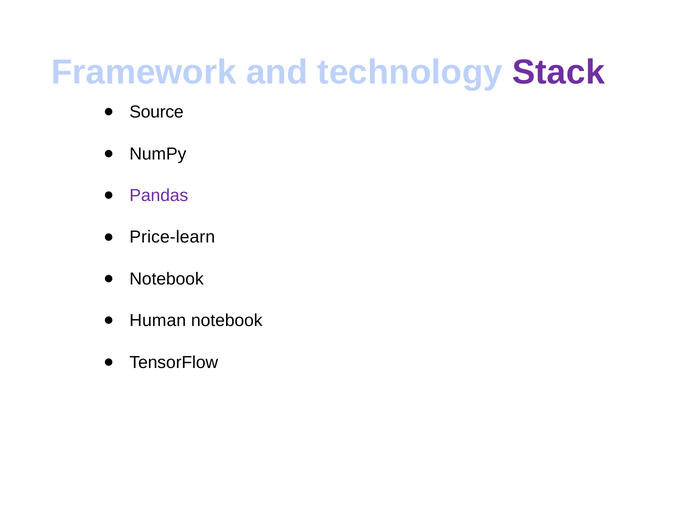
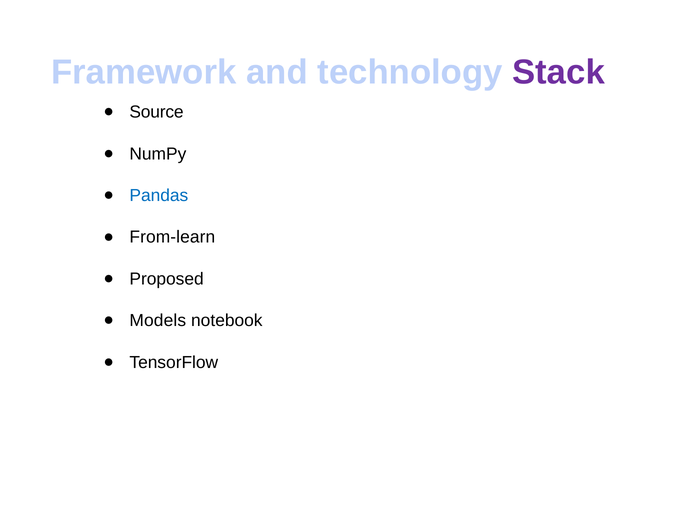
Pandas colour: purple -> blue (159, 196)
Price-learn: Price-learn -> From-learn (172, 237)
Notebook: Notebook -> Proposed (167, 279)
Human: Human -> Models (158, 321)
